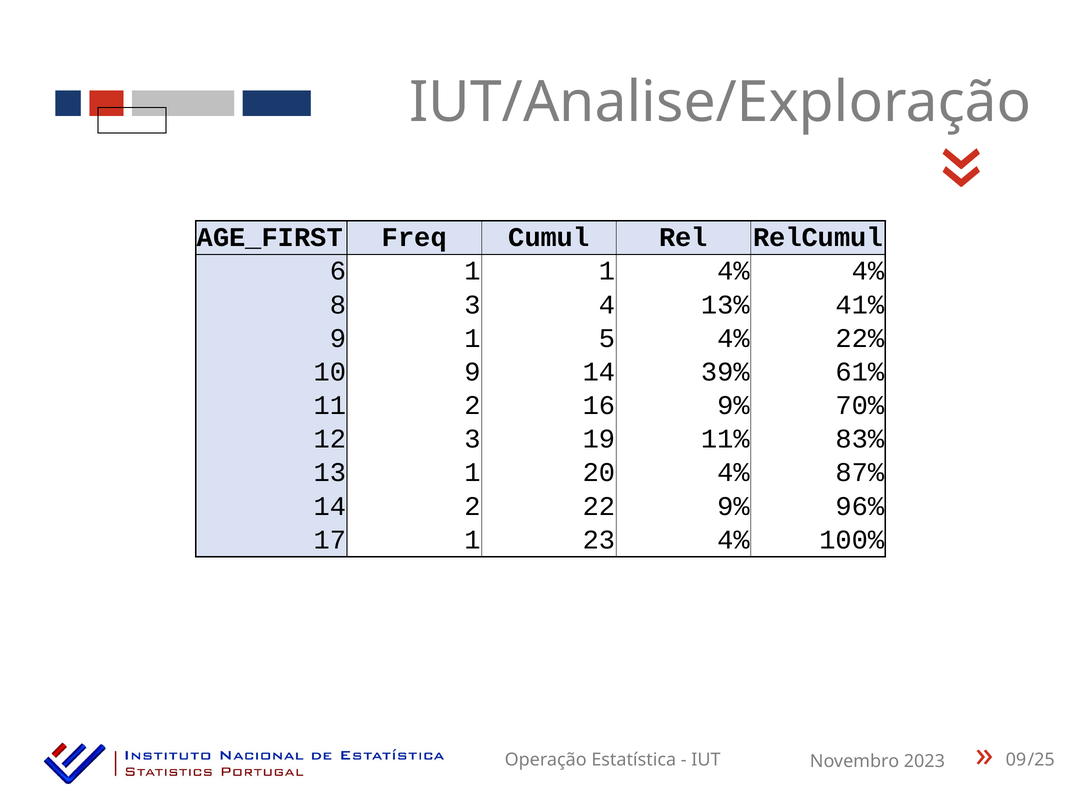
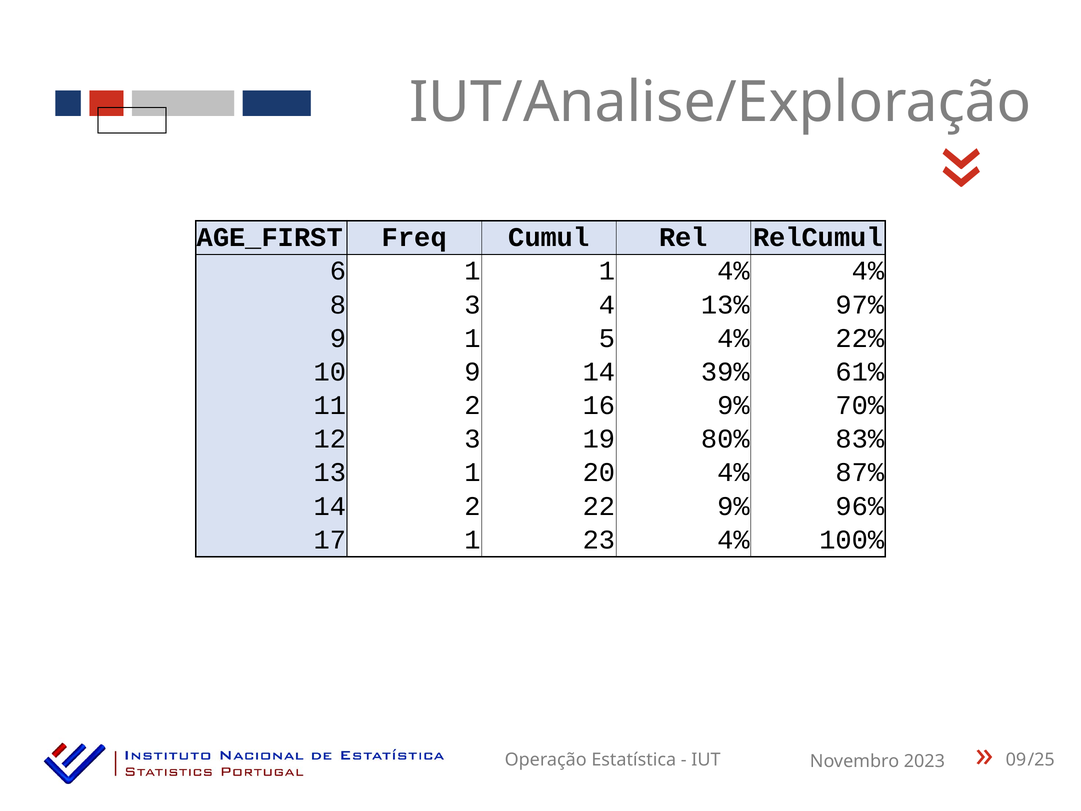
41%: 41% -> 97% (860, 304)
11%: 11% -> 80% (725, 439)
